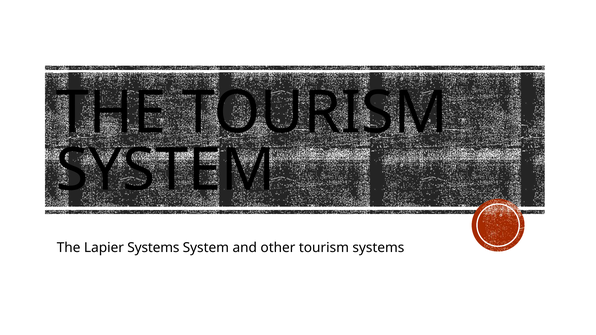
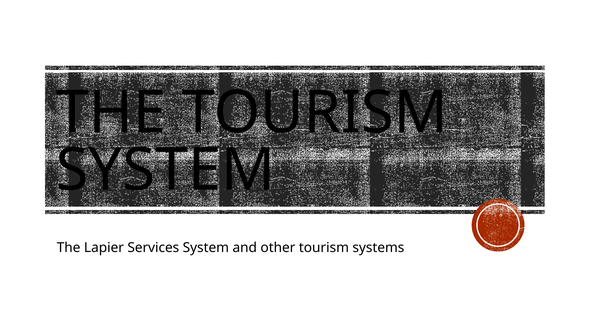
Lapier Systems: Systems -> Services (153, 248)
